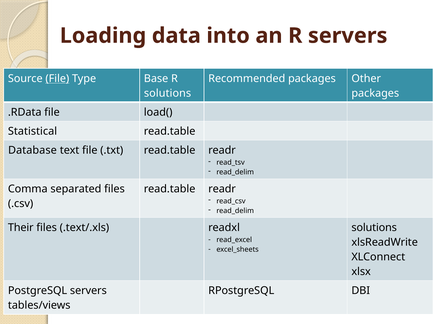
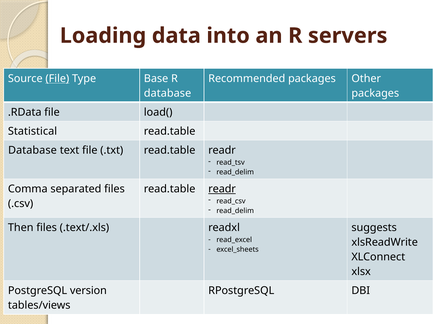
solutions: solutions -> database (168, 93)
readr underline: none -> present (222, 189)
Their: Their -> Then (21, 228)
solutions: solutions -> suggests (374, 228)
PostgreSQL servers: servers -> version (88, 291)
